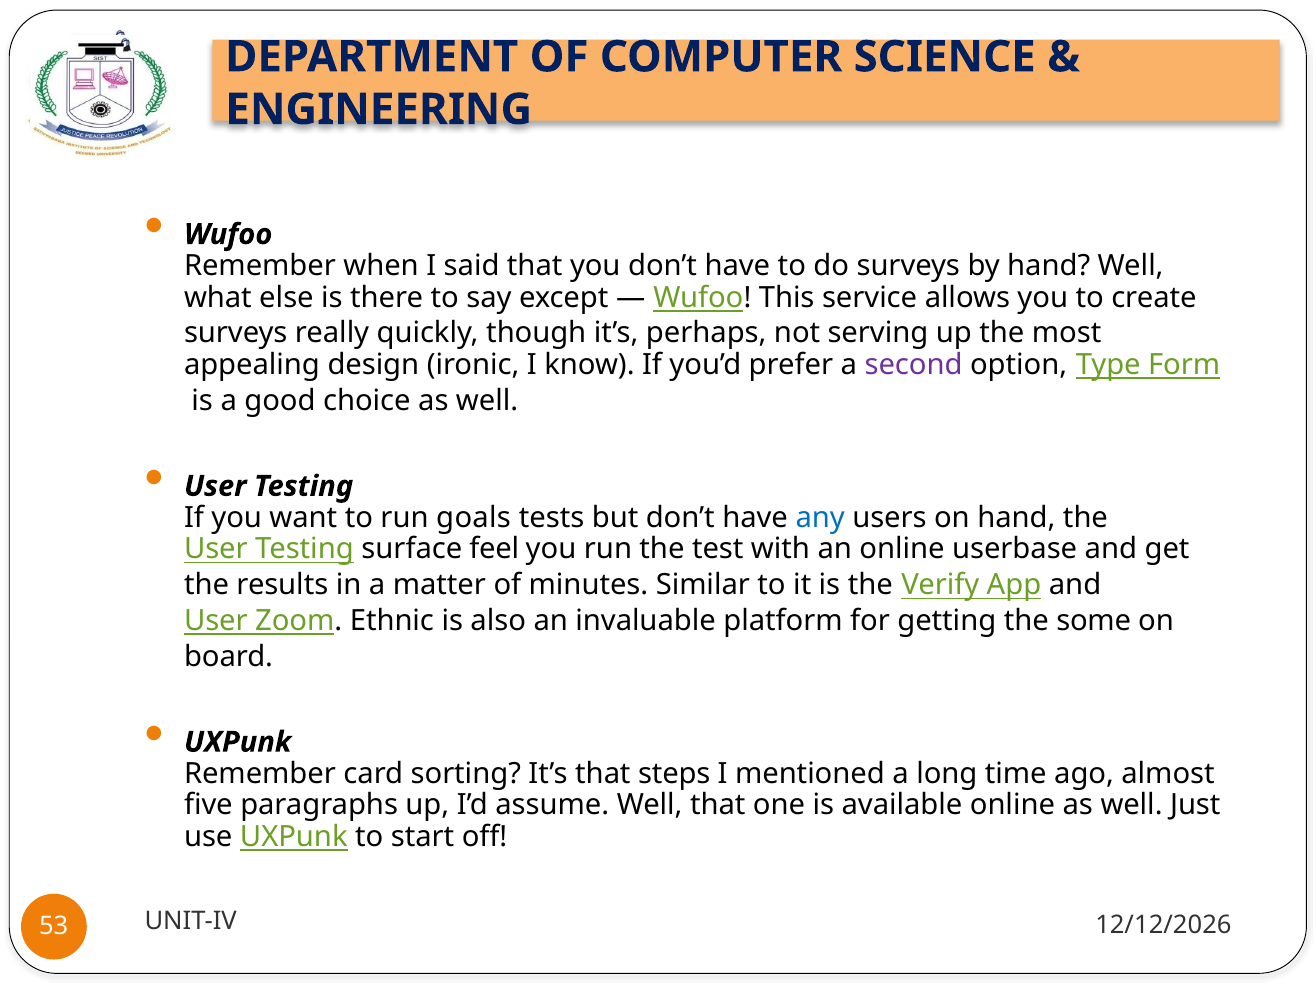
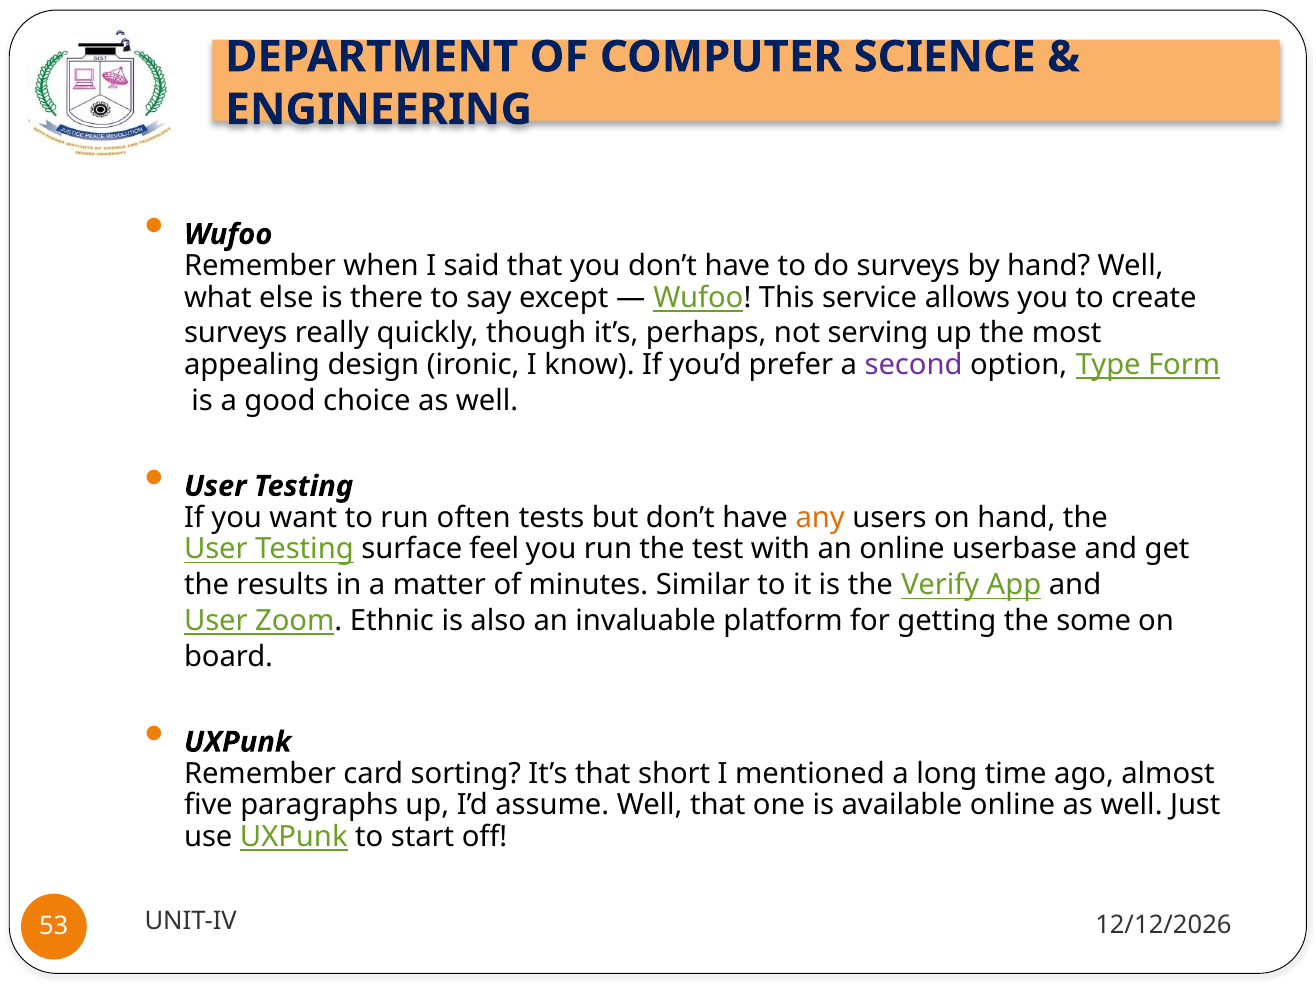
goals: goals -> often (474, 518)
any colour: blue -> orange (820, 518)
steps: steps -> short (674, 774)
